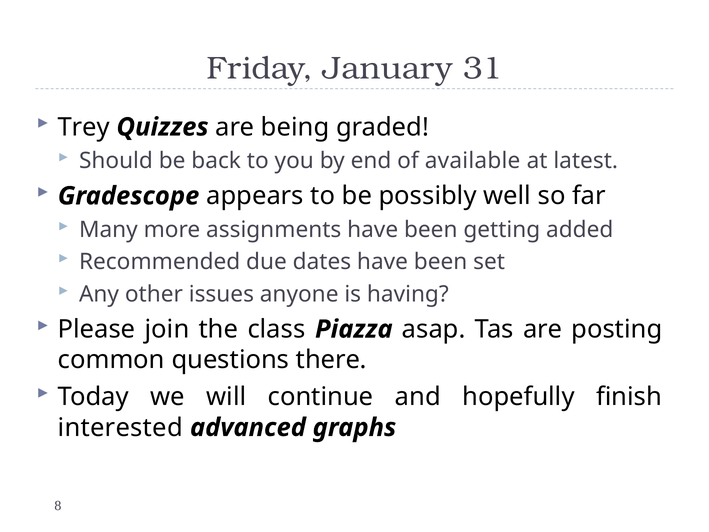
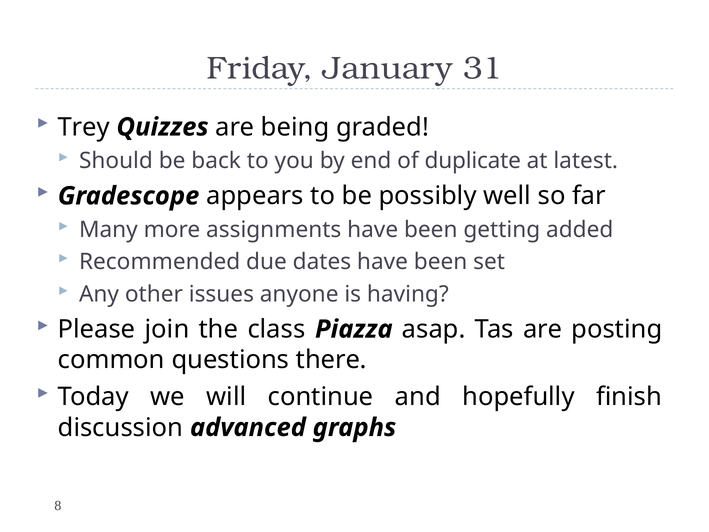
available: available -> duplicate (473, 161)
interested: interested -> discussion (120, 427)
